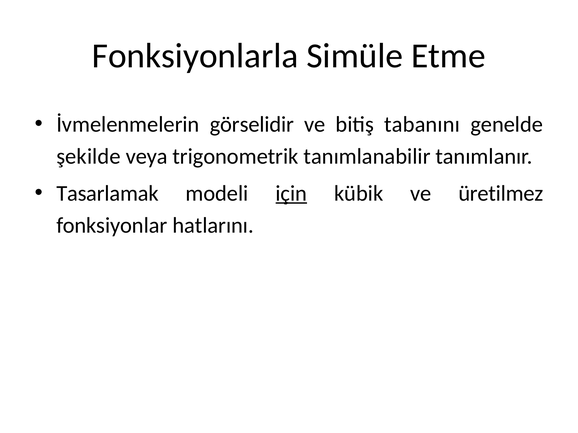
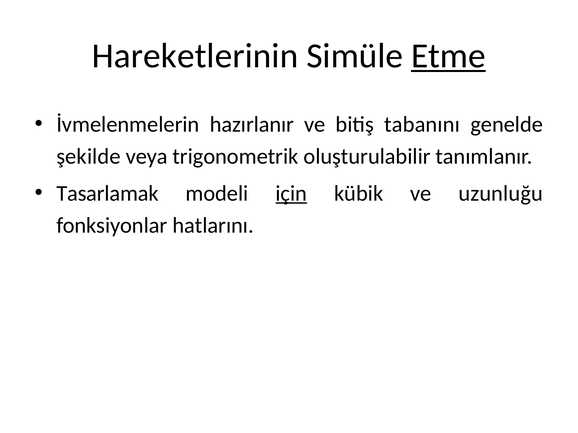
Fonksiyonlarla: Fonksiyonlarla -> Hareketlerinin (195, 56)
Etme underline: none -> present (448, 56)
görselidir: görselidir -> hazırlanır (252, 124)
tanımlanabilir: tanımlanabilir -> oluşturulabilir (367, 157)
üretilmez: üretilmez -> uzunluğu (501, 194)
